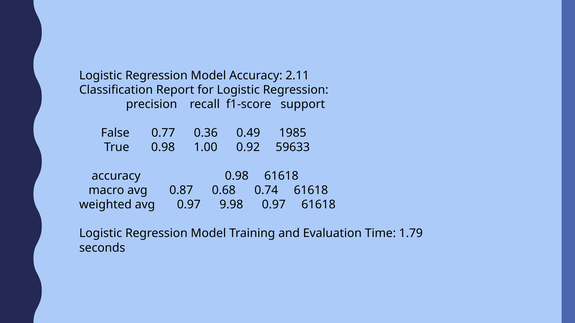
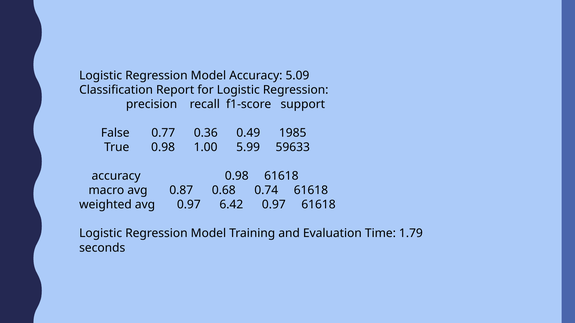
2.11: 2.11 -> 5.09 (297, 76)
0.92: 0.92 -> 5.99 (248, 147)
9.98: 9.98 -> 6.42 (231, 205)
